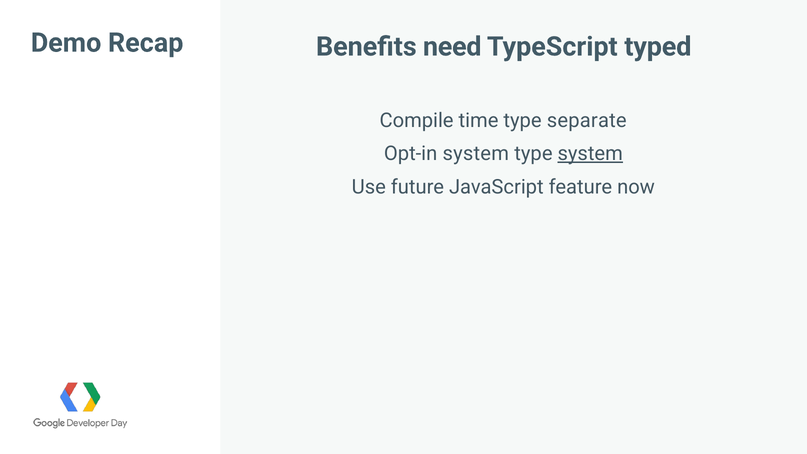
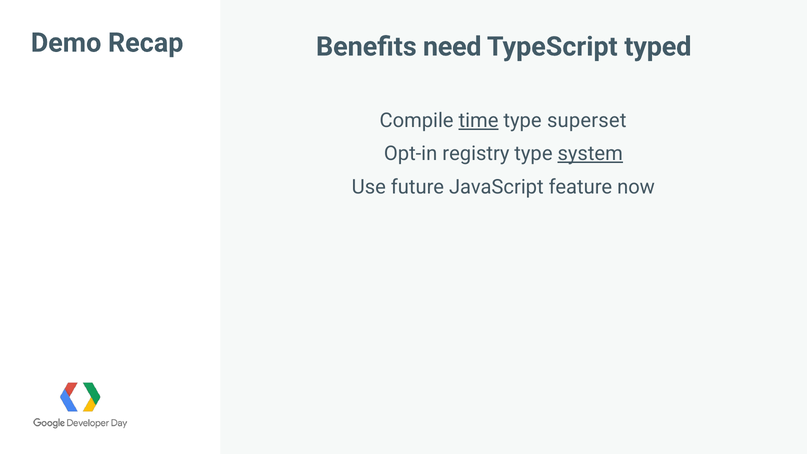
time underline: none -> present (479, 120)
separate: separate -> superset (587, 120)
Opt-in system: system -> registry (476, 154)
